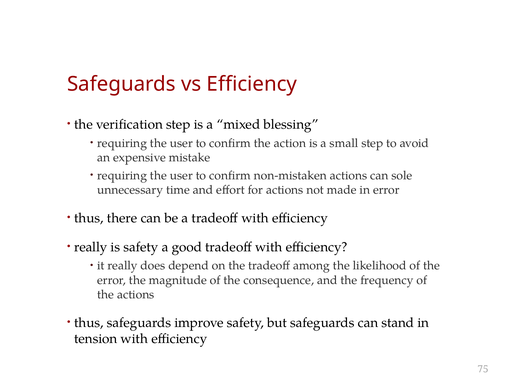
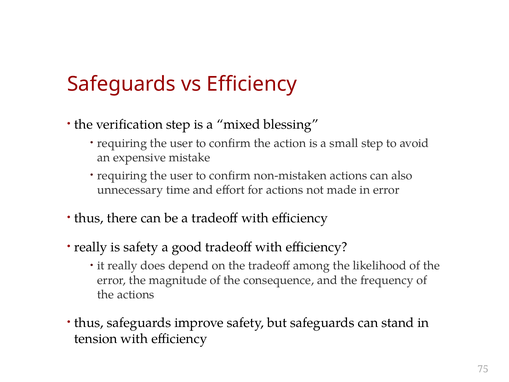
sole: sole -> also (402, 175)
